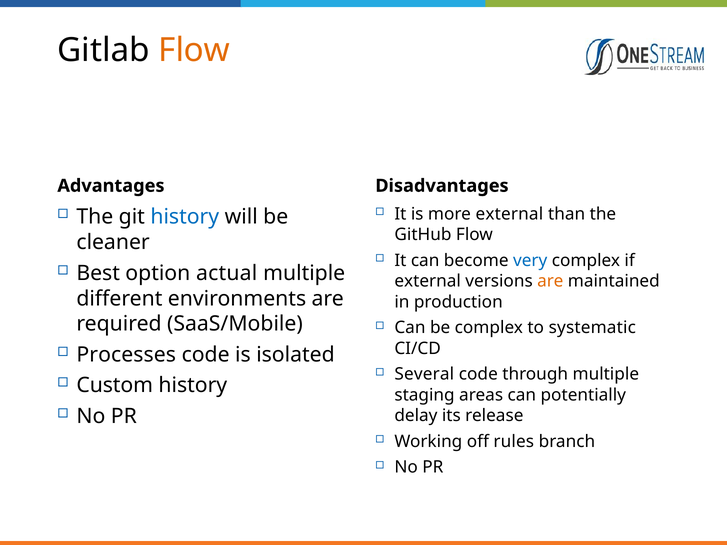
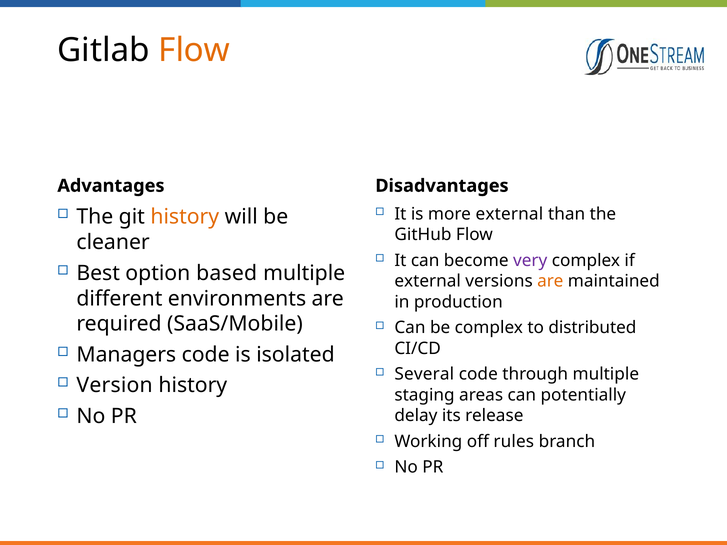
history colour: blue -> orange (185, 217)
very colour: blue -> purple (530, 261)
actual: actual -> based (227, 273)
systematic: systematic -> distributed (592, 328)
Processes: Processes -> Managers (126, 355)
Custom: Custom -> Version (115, 386)
